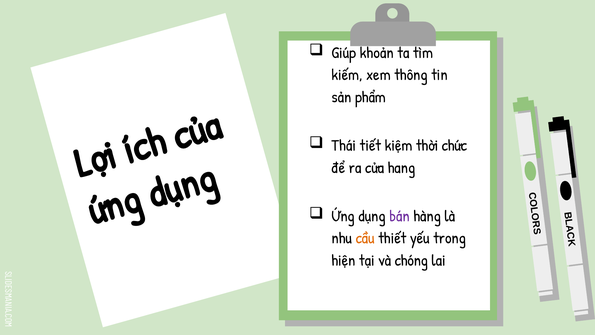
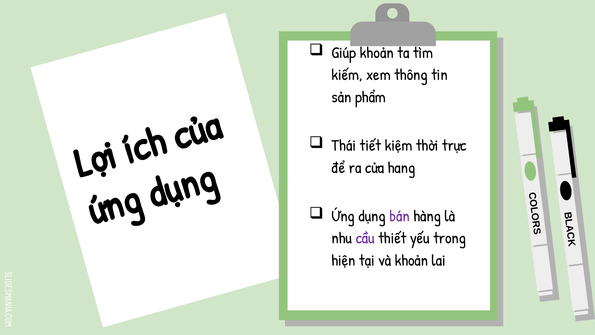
chức: chức -> trực (454, 145)
cầu colour: orange -> purple (365, 238)
và chóng: chóng -> khoản (411, 260)
